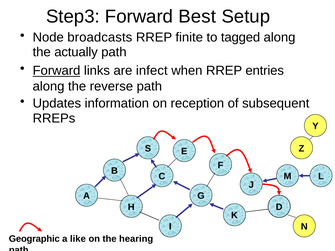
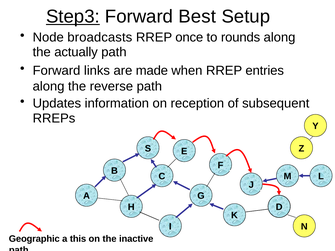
Step3 underline: none -> present (73, 17)
finite: finite -> once (189, 37)
tagged: tagged -> rounds (241, 37)
Forward underline: present -> none (57, 71)
infect: infect -> made (152, 71)
like: like -> this (78, 239)
hearing: hearing -> inactive (136, 239)
